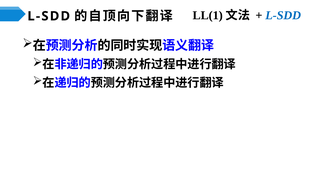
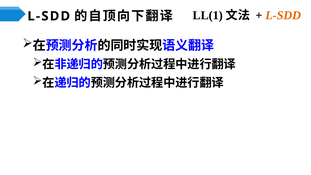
L-SDD colour: blue -> orange (283, 15)
